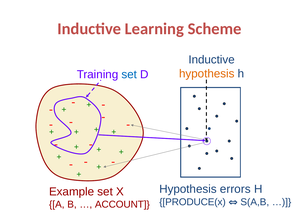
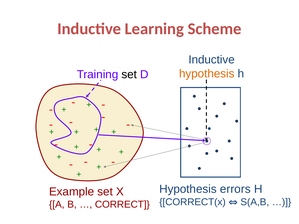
set colour: blue -> black (129, 75)
PRODUCE(x: PRODUCE(x -> CORRECT(x (192, 202)
ACCOUNT: ACCOUNT -> CORRECT (122, 205)
